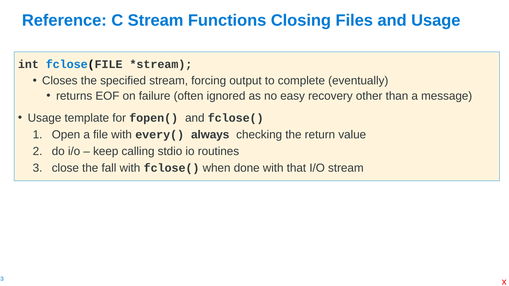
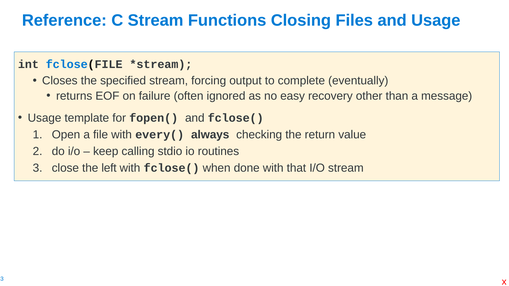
fall: fall -> left (109, 168)
